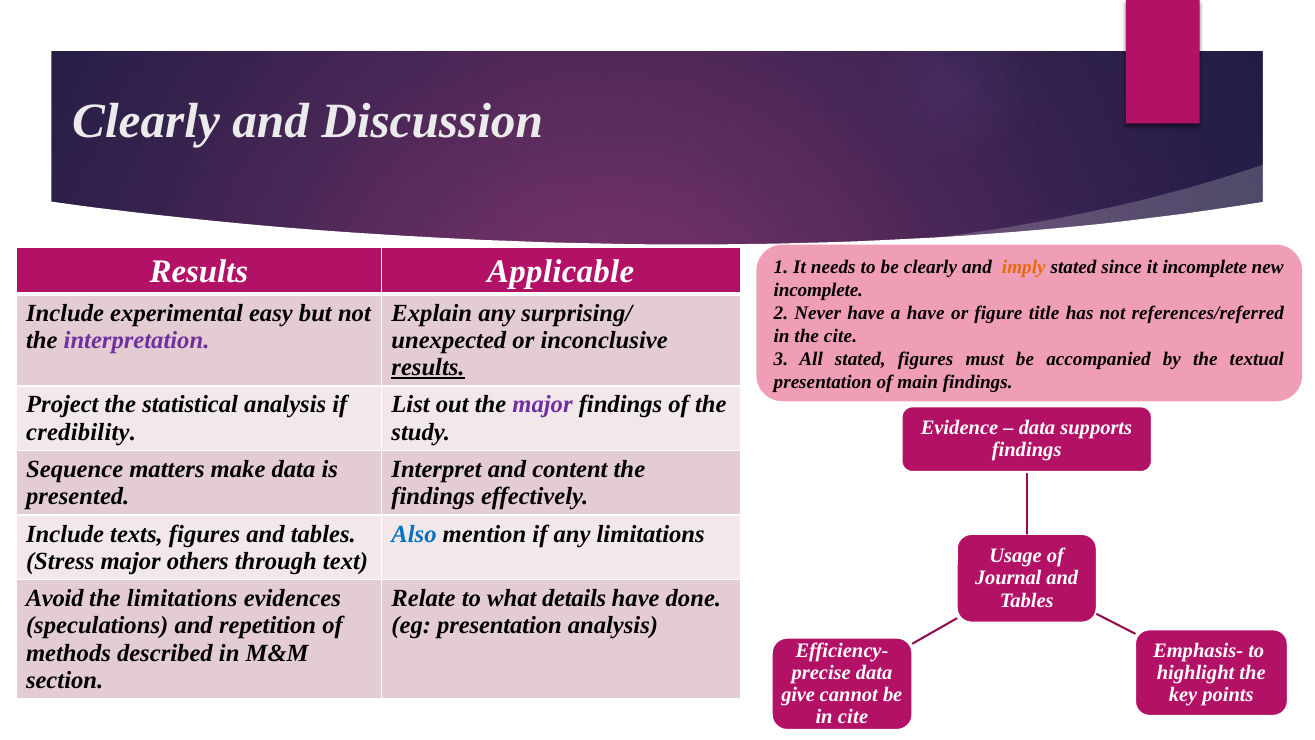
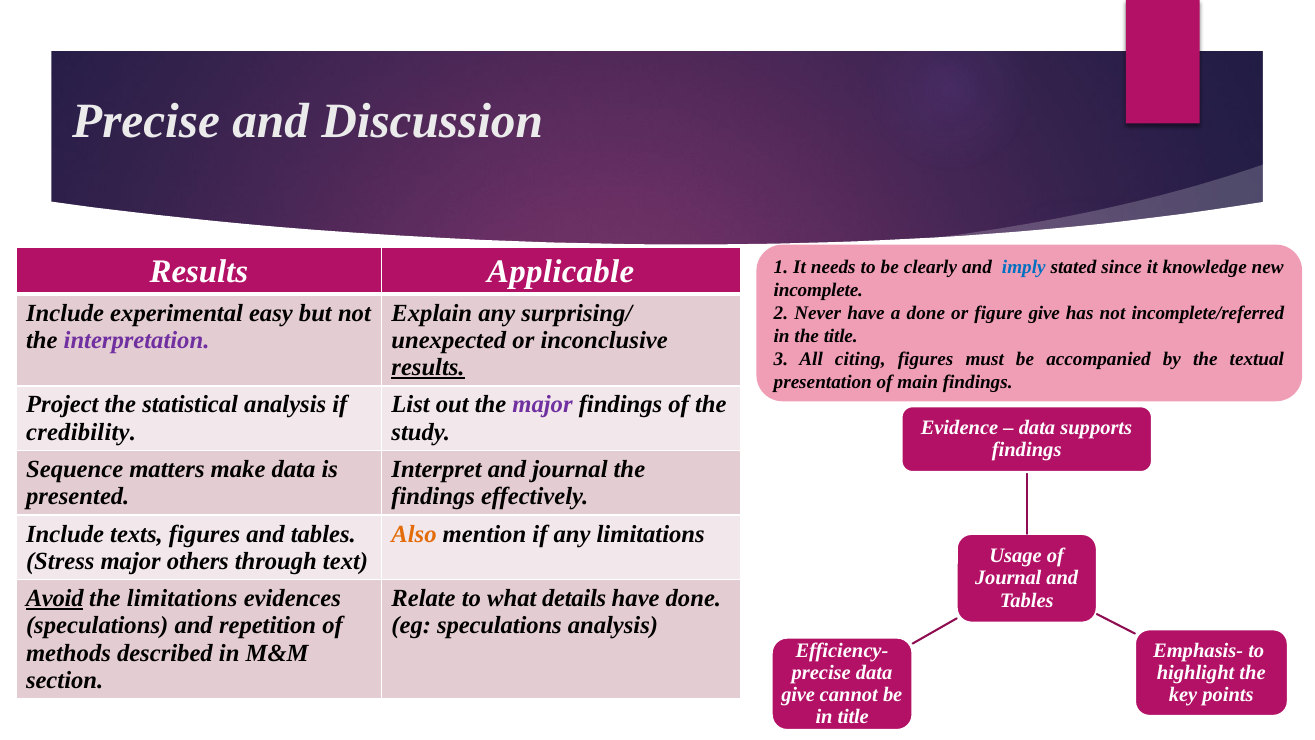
Clearly: Clearly -> Precise (146, 122)
imply colour: orange -> blue (1024, 267)
it incomplete: incomplete -> knowledge (1205, 267)
a have: have -> done (926, 313)
figure title: title -> give (1044, 313)
references/referred: references/referred -> incomplete/referred (1208, 313)
the cite: cite -> title (841, 336)
All stated: stated -> citing (860, 359)
and content: content -> journal (570, 469)
Also colour: blue -> orange (414, 534)
Avoid underline: none -> present (55, 598)
eg presentation: presentation -> speculations (499, 625)
in cite: cite -> title (853, 717)
